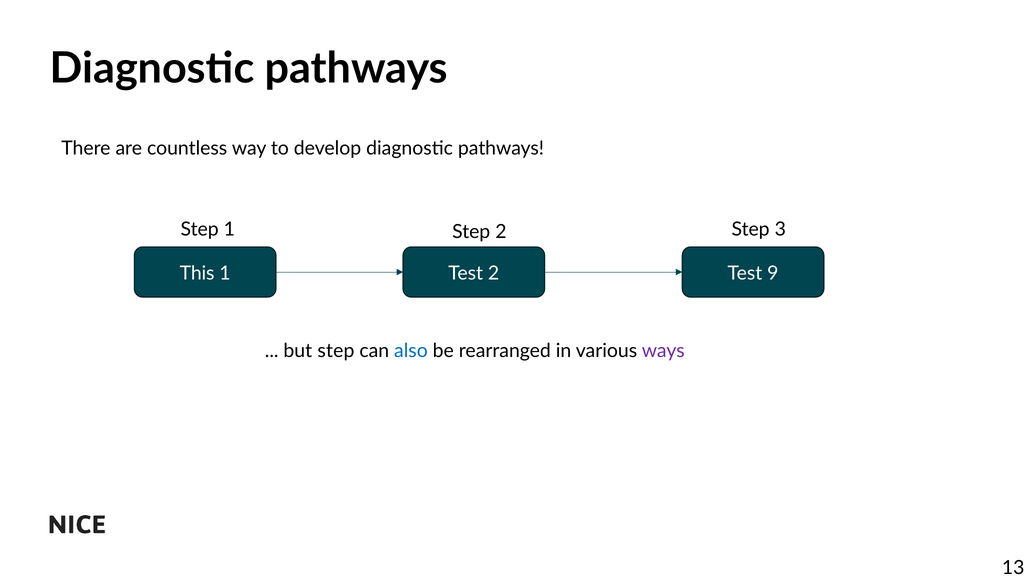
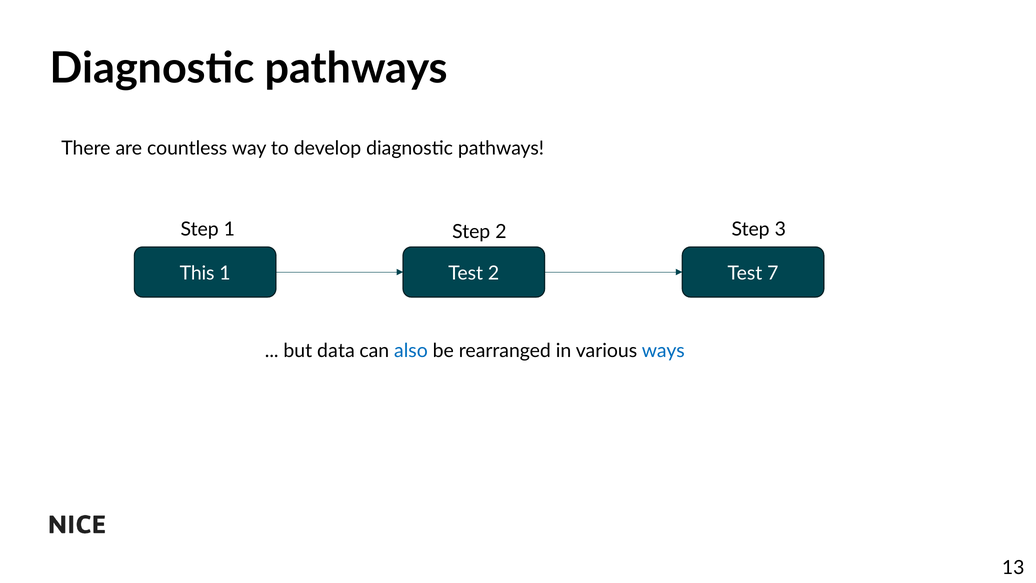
9: 9 -> 7 (773, 273)
but step: step -> data (336, 351)
ways colour: purple -> blue (663, 351)
